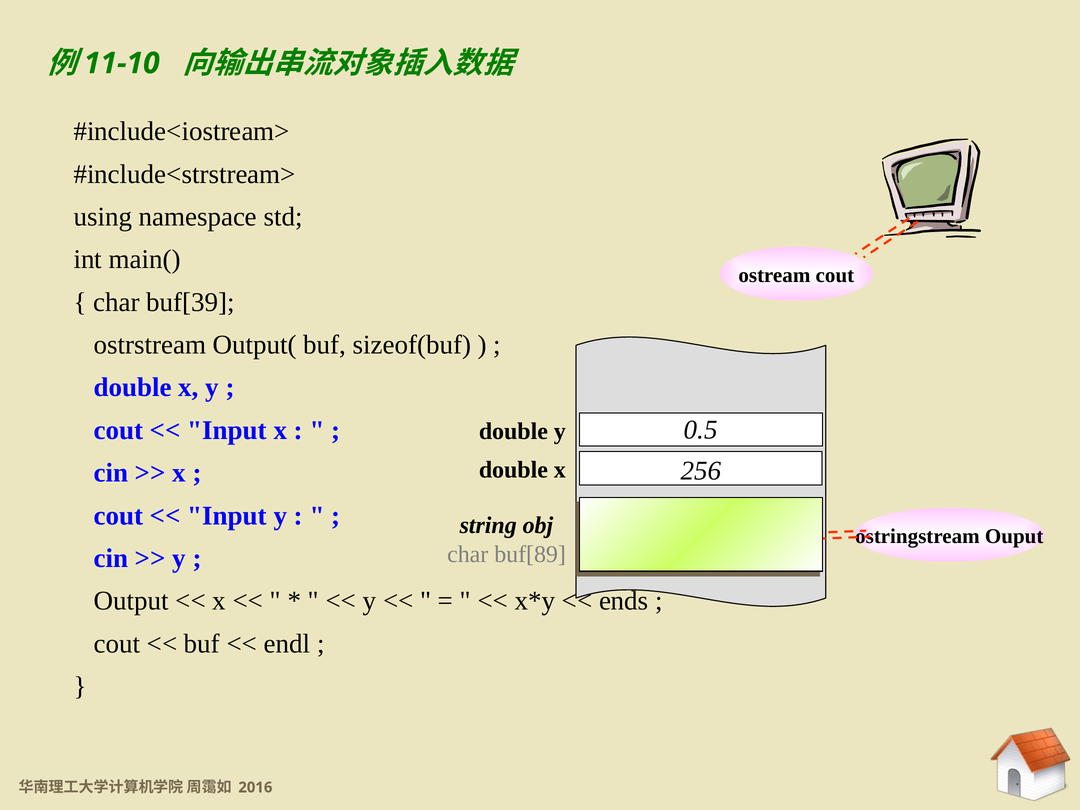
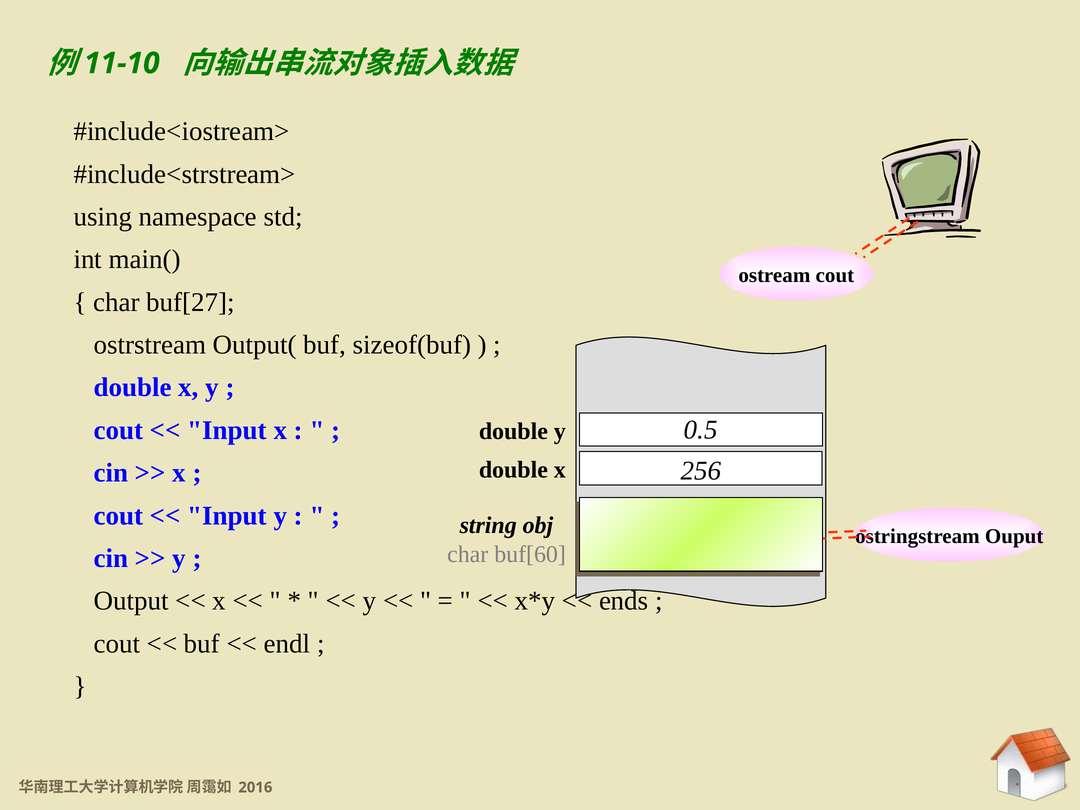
buf[39: buf[39 -> buf[27 (191, 302)
buf[89: buf[89 -> buf[60 (530, 554)
